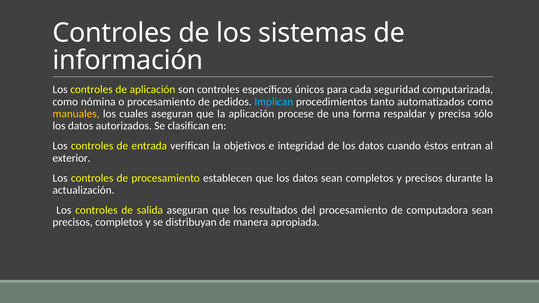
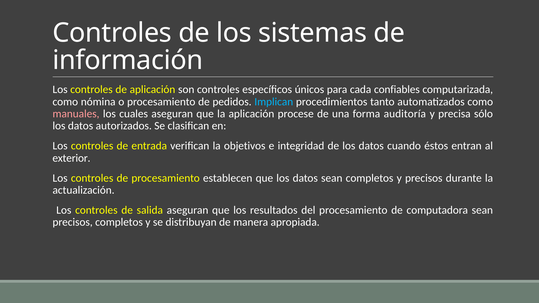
seguridad: seguridad -> confiables (397, 90)
manuales colour: yellow -> pink (76, 114)
respaldar: respaldar -> auditoría (405, 114)
